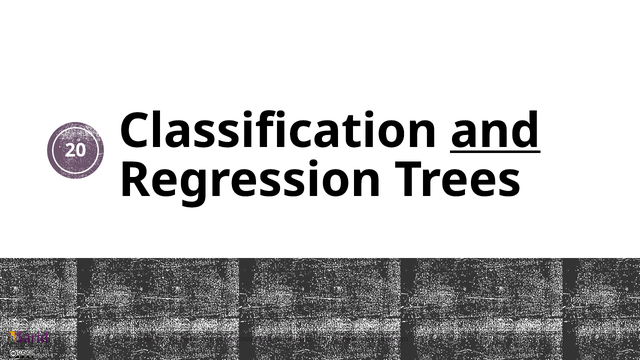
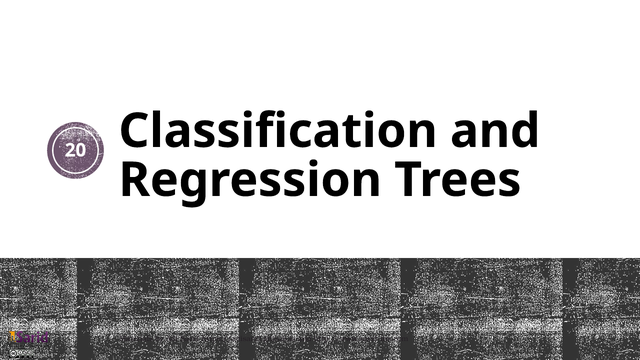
and underline: present -> none (495, 131)
